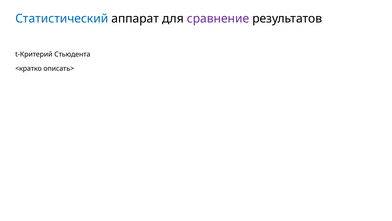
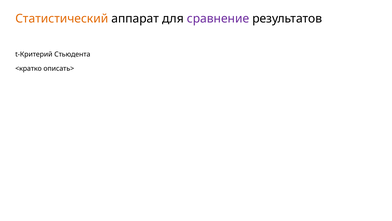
Статистический colour: blue -> orange (62, 19)
